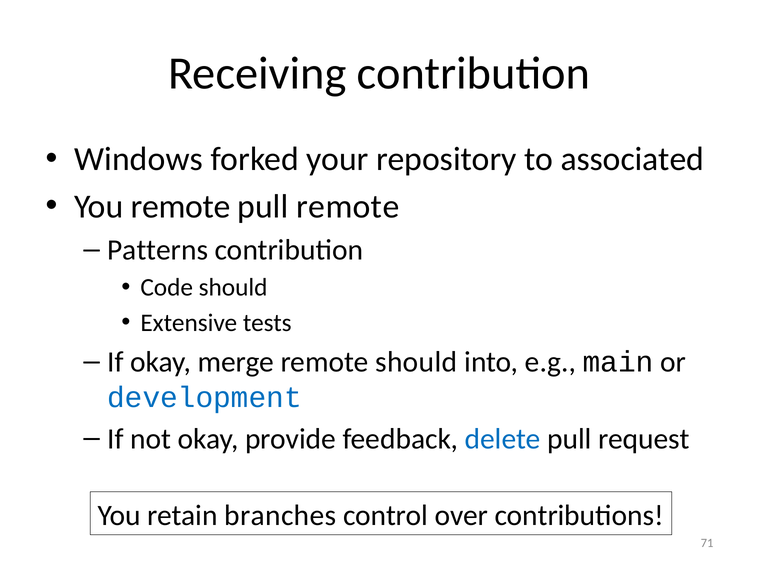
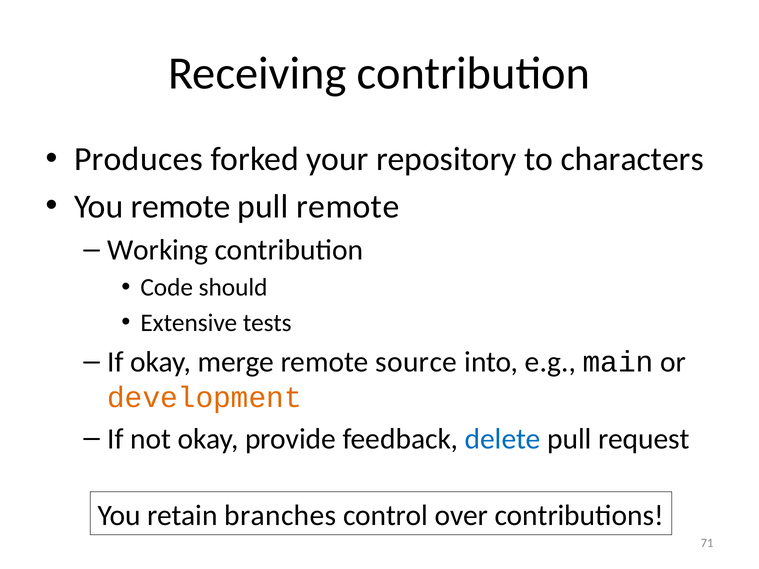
Windows: Windows -> Produces (138, 159)
associated: associated -> characters (632, 159)
Patterns: Patterns -> Working (158, 250)
remote should: should -> source (416, 362)
development colour: blue -> orange (204, 398)
